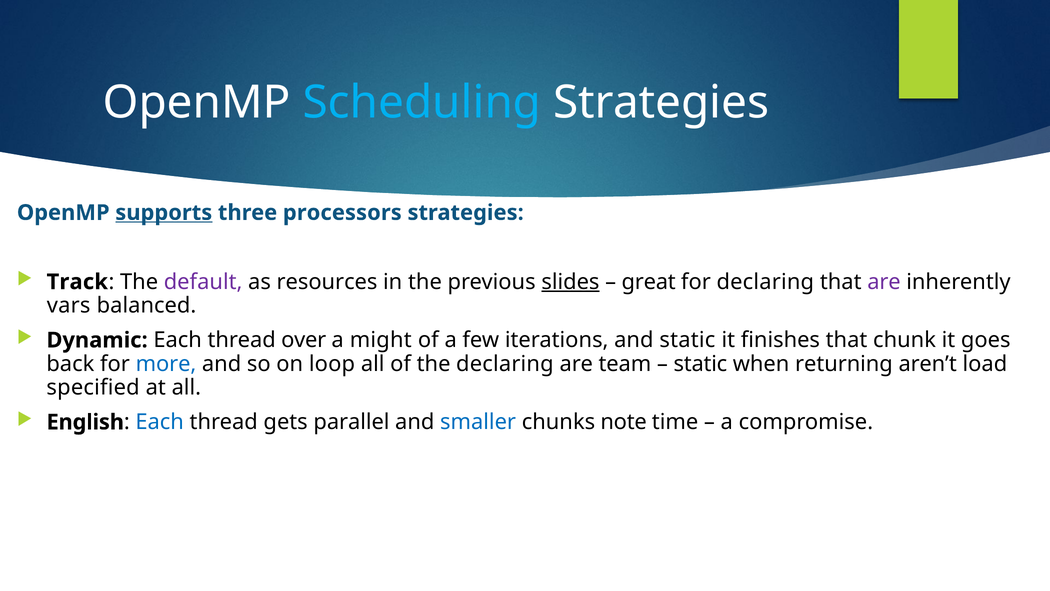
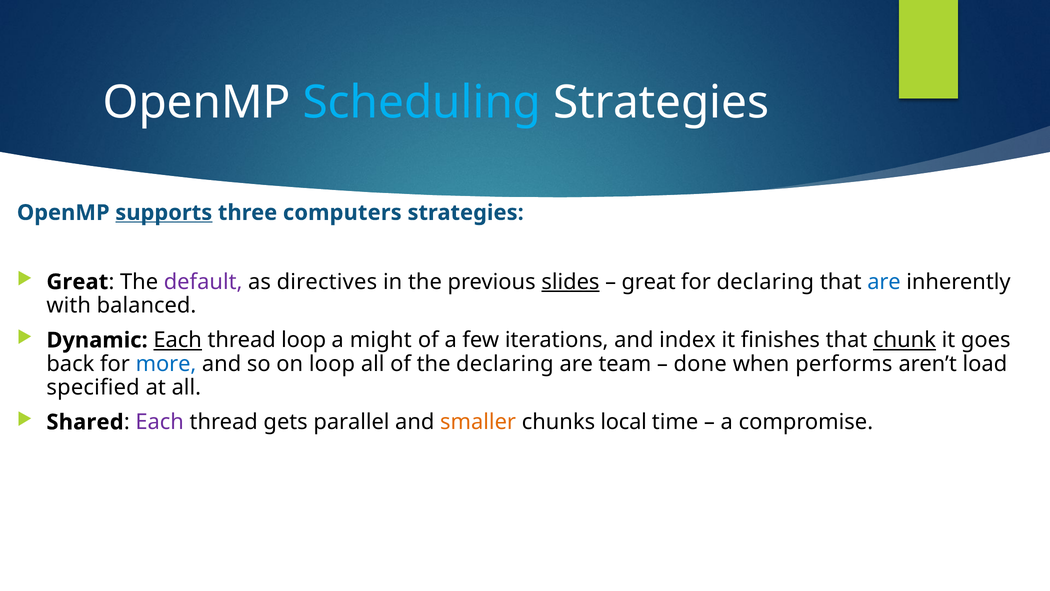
processors: processors -> computers (342, 213)
Track: Track -> Great (77, 282)
resources: resources -> directives (327, 282)
are colour: purple -> blue (884, 282)
vars: vars -> with (69, 305)
Each underline: none -> present (178, 340)
thread over: over -> loop (304, 340)
and static: static -> index (687, 340)
chunk underline: none -> present (905, 340)
static: static -> done (700, 364)
returning: returning -> performs (844, 364)
English: English -> Shared (85, 422)
Each colour: blue -> purple (160, 422)
smaller colour: blue -> orange (478, 422)
note: note -> local (624, 422)
